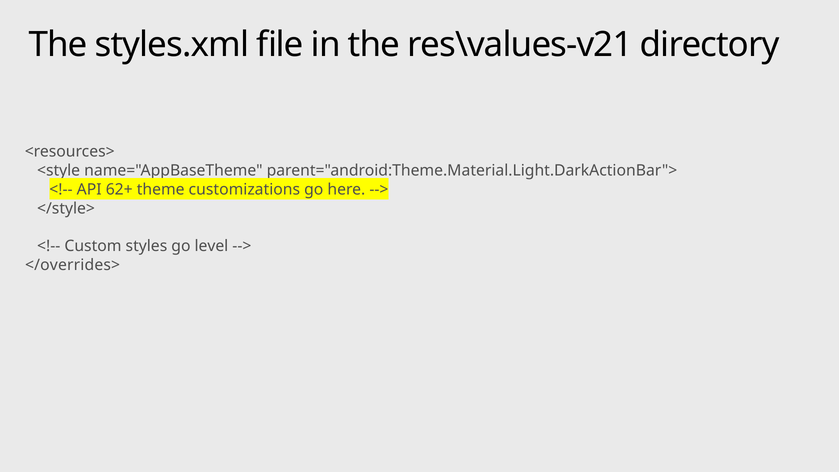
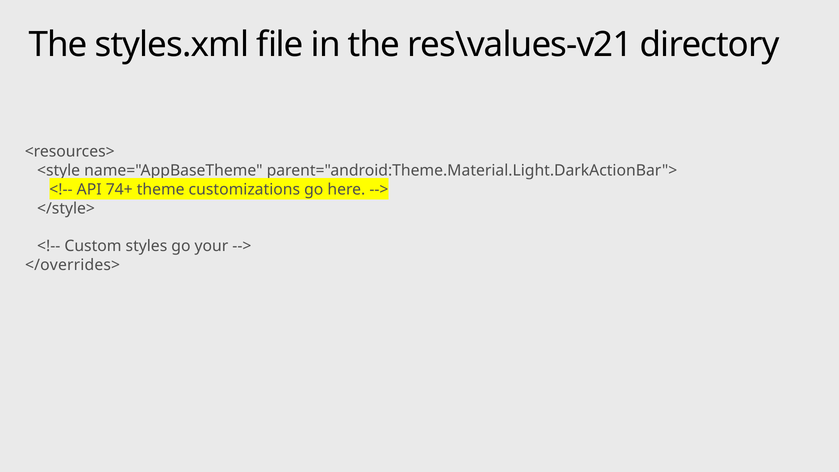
62+: 62+ -> 74+ (119, 189)
level: level -> your (211, 246)
